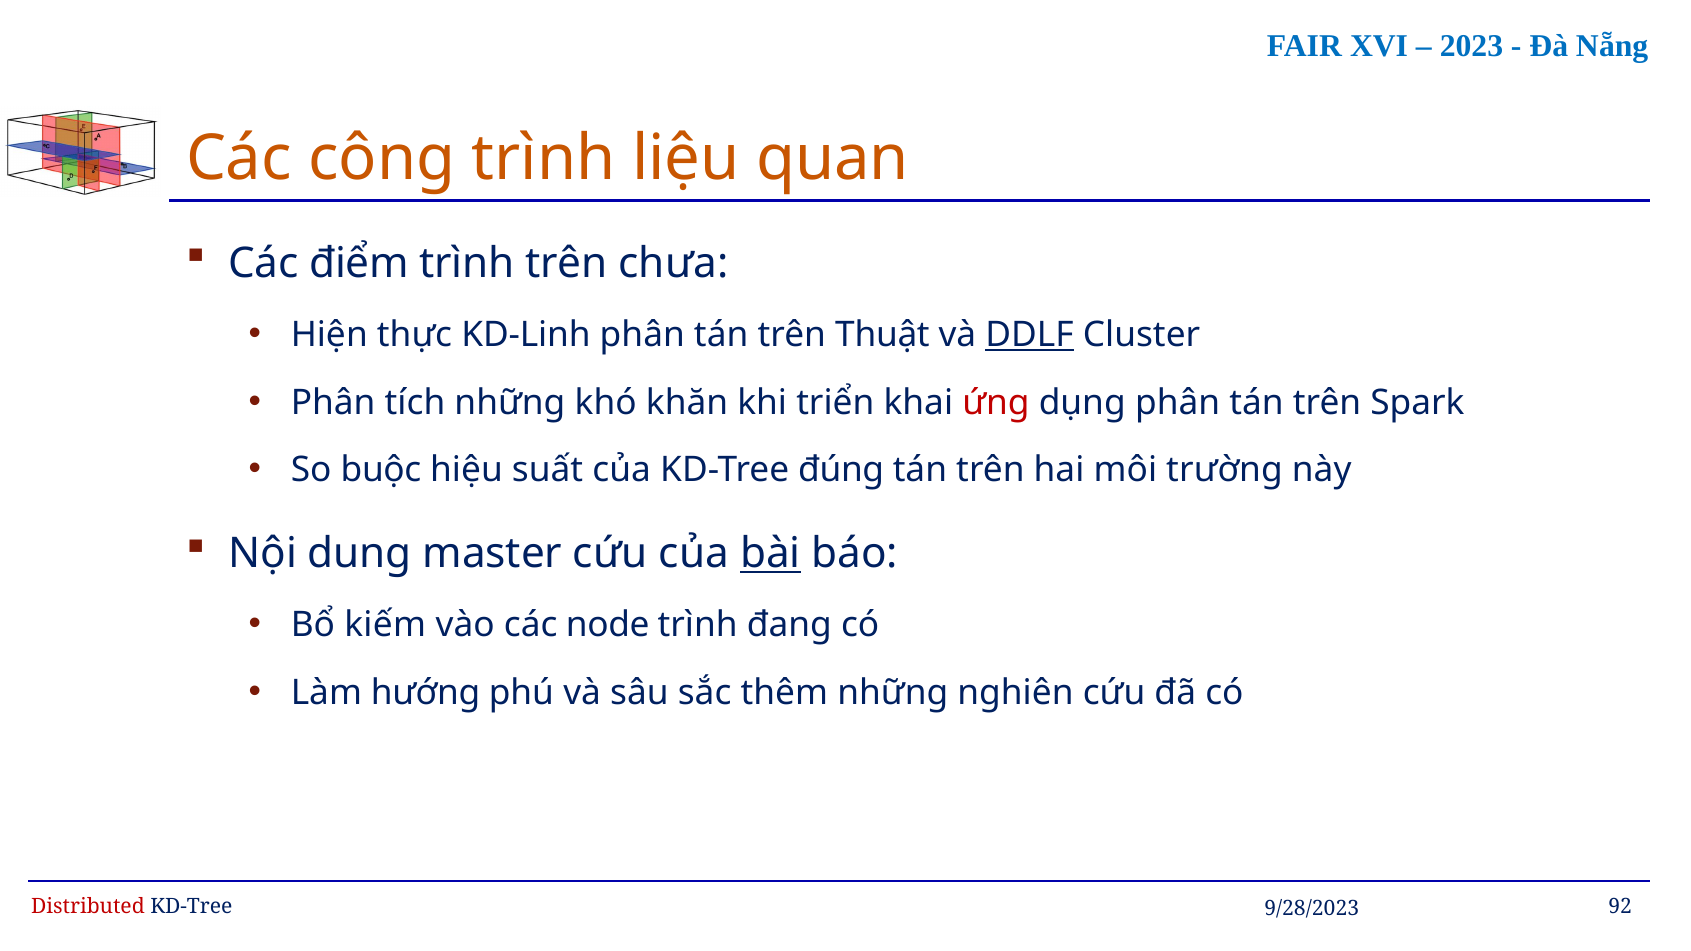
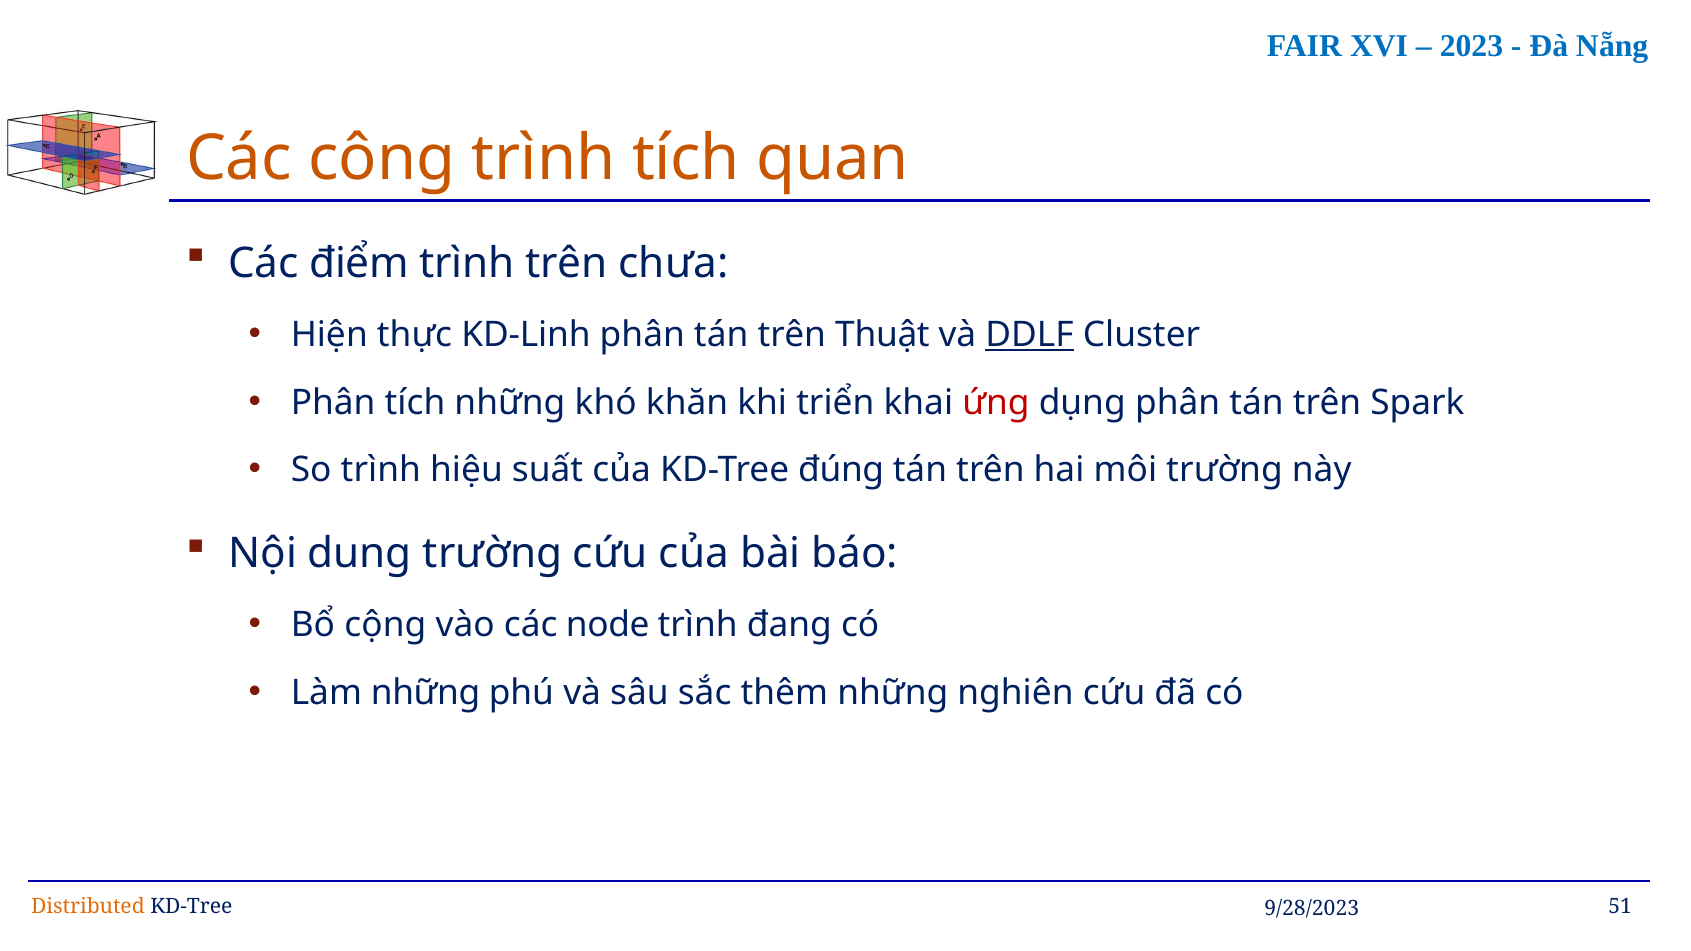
trình liệu: liệu -> tích (686, 159)
So buộc: buộc -> trình (381, 470)
dung master: master -> trường (493, 554)
bài underline: present -> none (770, 554)
kiếm: kiếm -> cộng (385, 625)
Làm hướng: hướng -> những (426, 693)
Distributed colour: red -> orange (88, 907)
92: 92 -> 51 (1620, 907)
